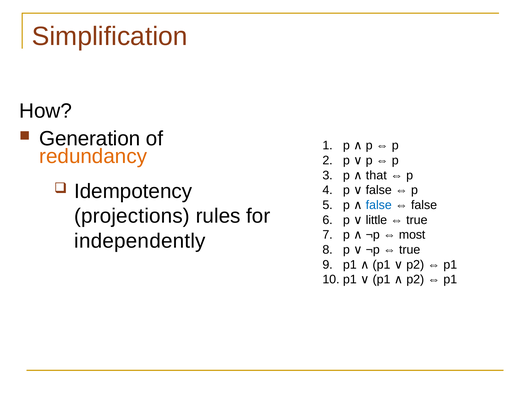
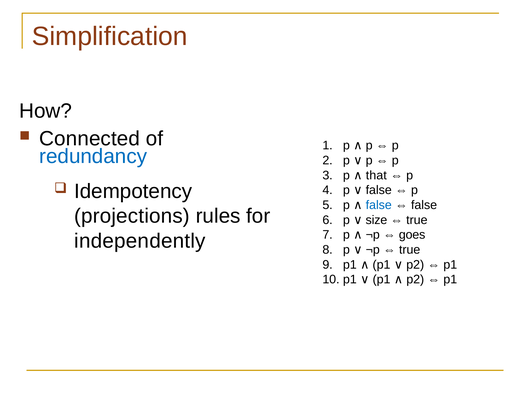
Generation: Generation -> Connected (90, 139)
redundancy colour: orange -> blue (93, 156)
little: little -> size (376, 220)
most: most -> goes (412, 235)
